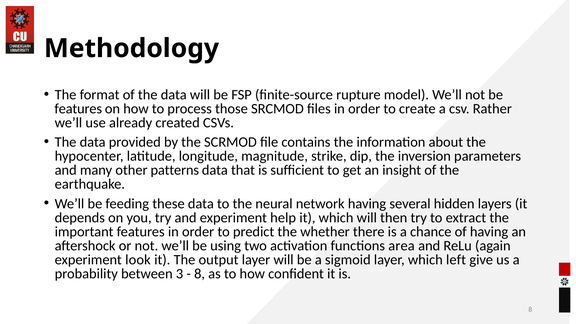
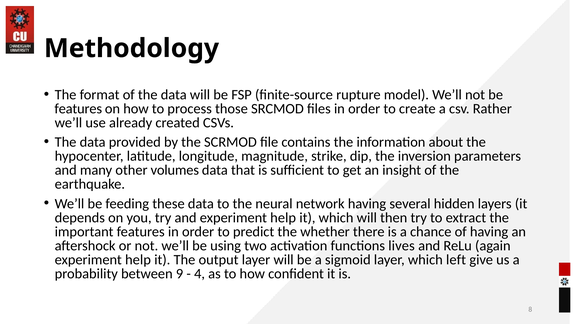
patterns: patterns -> volumes (175, 170)
area: area -> lives (402, 246)
look: look -> help (138, 260)
3: 3 -> 9 (180, 274)
8: 8 -> 4 (200, 274)
